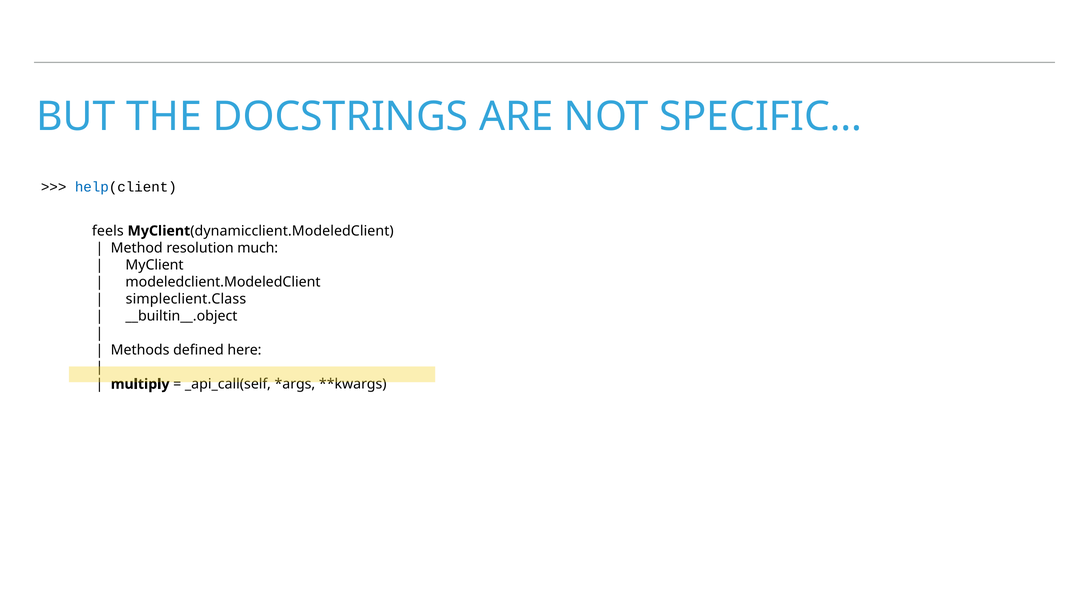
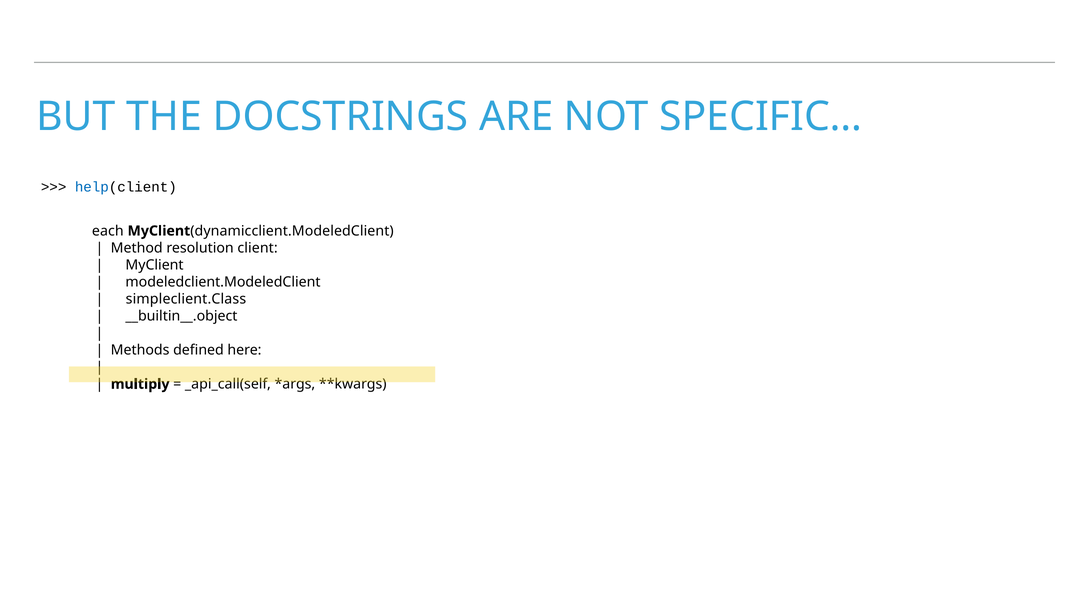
feels: feels -> each (108, 231)
much: much -> client (258, 248)
